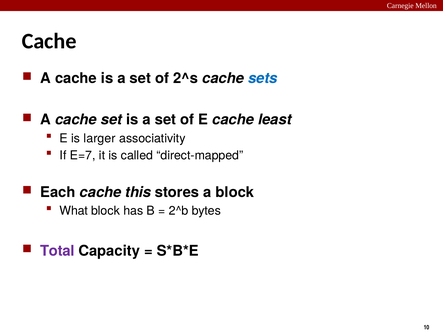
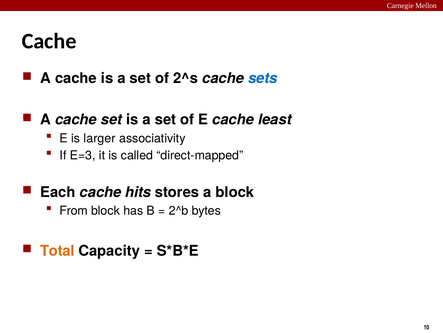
E=7: E=7 -> E=3 (83, 155)
this: this -> hits (138, 192)
What: What -> From (74, 210)
Total colour: purple -> orange (57, 250)
